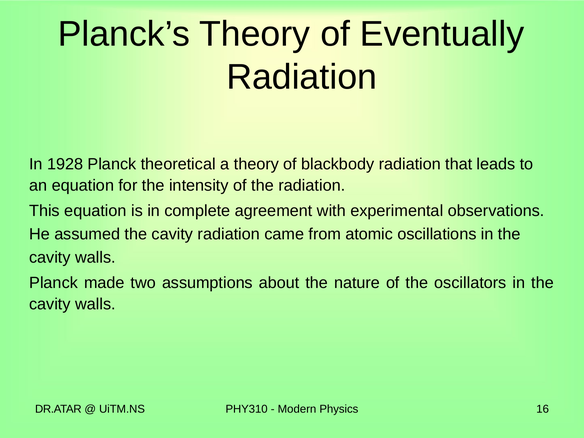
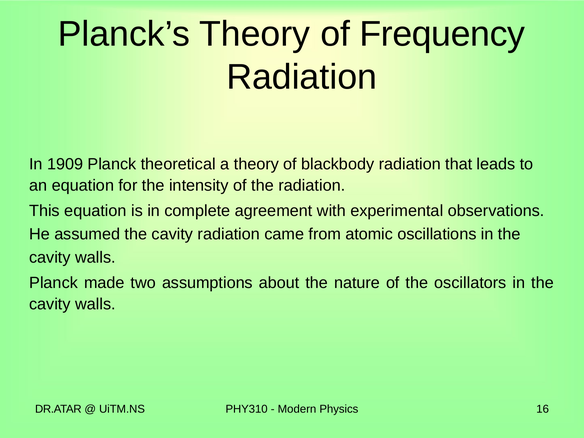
Eventually: Eventually -> Frequency (442, 34)
1928: 1928 -> 1909 (65, 164)
